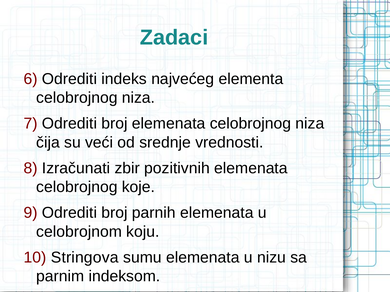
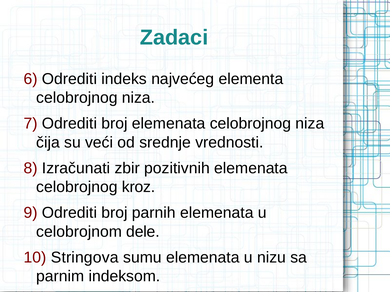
koje: koje -> kroz (139, 187)
koju: koju -> dele (143, 232)
